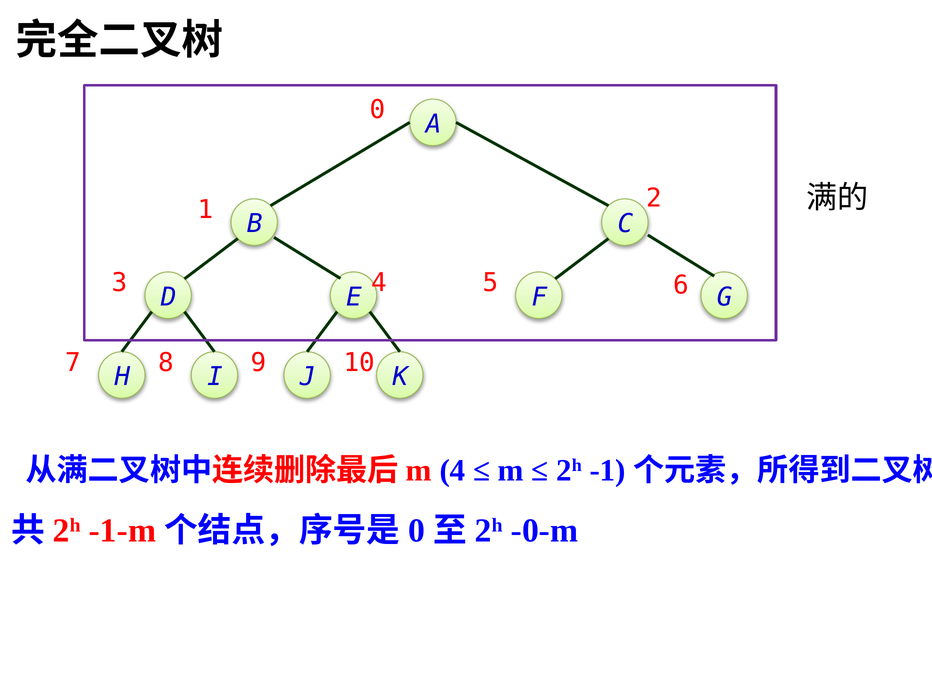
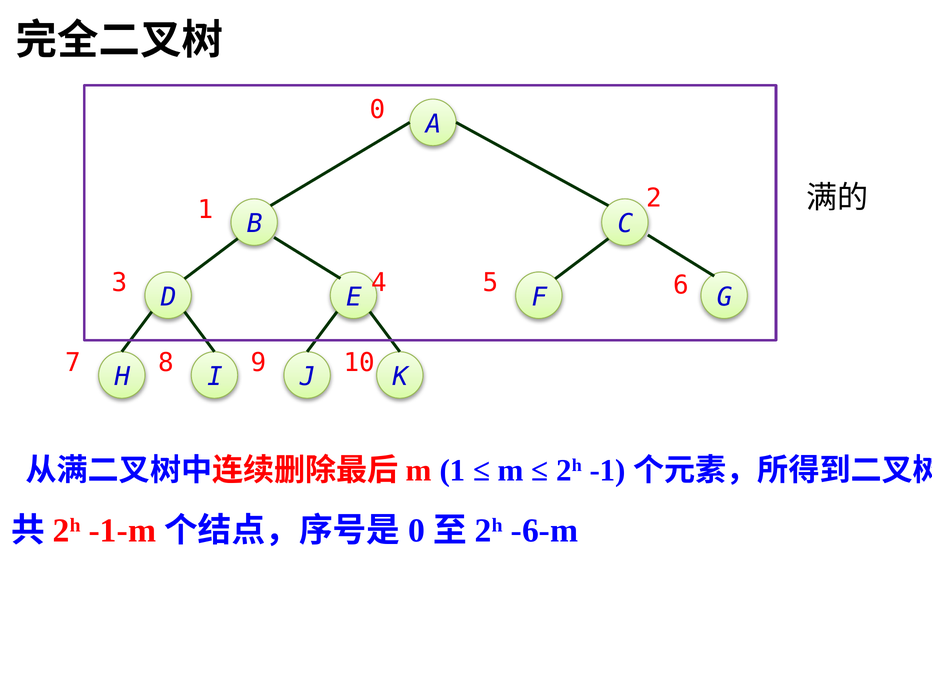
4: 4 -> 1 (452, 470)
-0-m: -0-m -> -6-m (544, 531)
